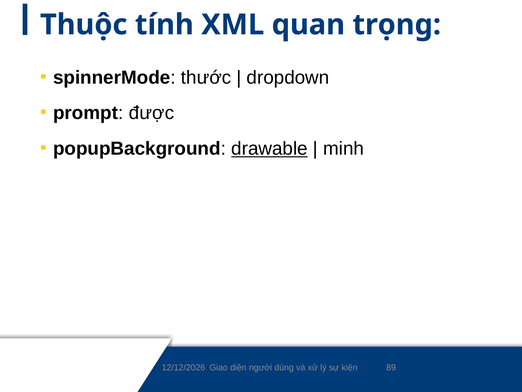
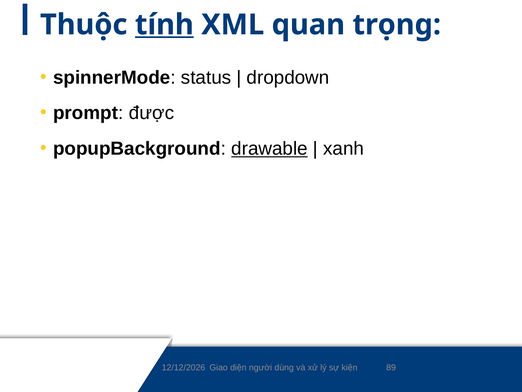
tính underline: none -> present (164, 25)
thước: thước -> status (206, 77)
minh: minh -> xanh (344, 148)
